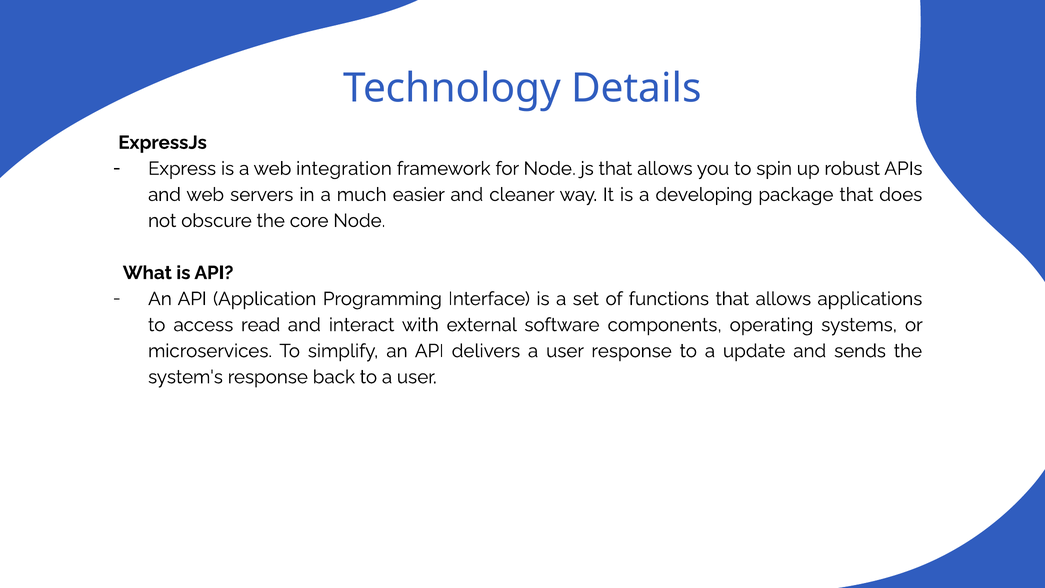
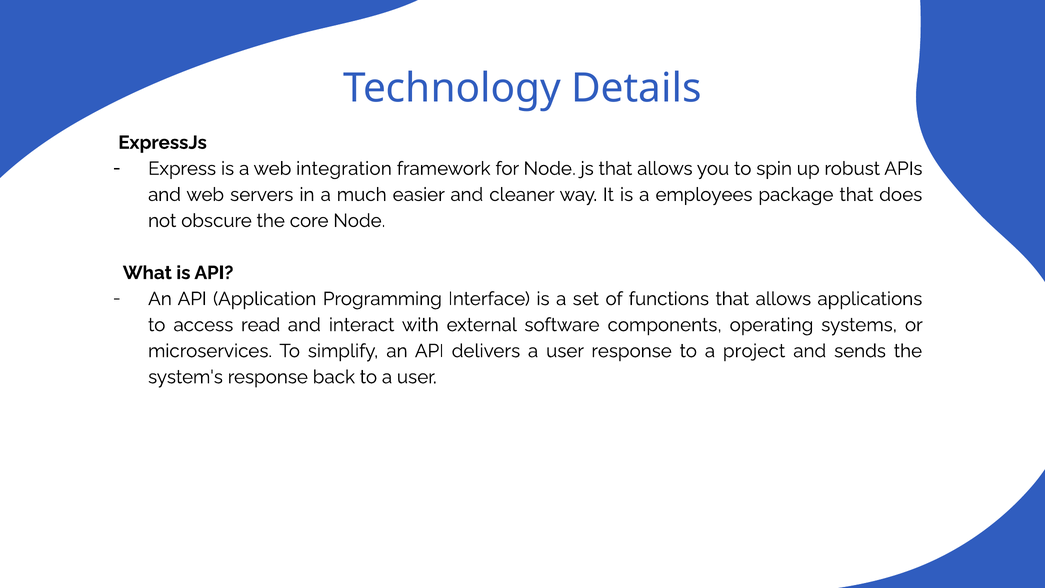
developing: developing -> employees (704, 195)
update: update -> project (754, 351)
